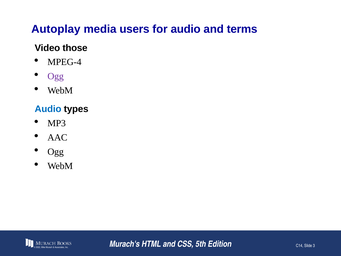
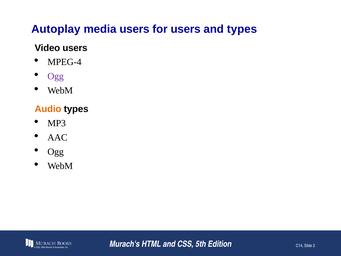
for audio: audio -> users (186, 29)
and terms: terms -> types (242, 29)
Video those: those -> users (75, 48)
Audio colour: blue -> orange (48, 109)
